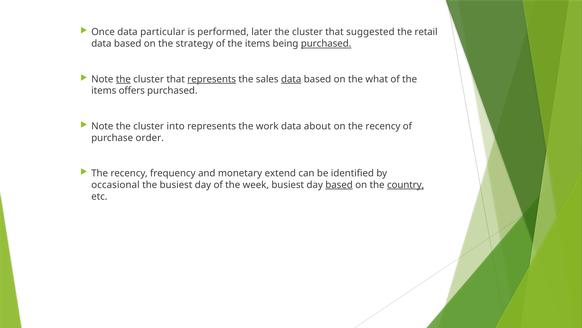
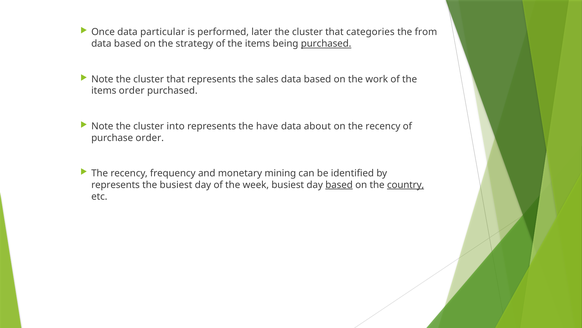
suggested: suggested -> categories (370, 32)
retail: retail -> from (426, 32)
the underline: present -> none (123, 79)
represents underline: present -> none (212, 79)
data underline: present -> none (291, 79)
what: what -> work (377, 79)
items offers: offers -> order (132, 91)
work: work -> have (267, 126)
extend: extend -> mining (280, 173)
occasional: occasional -> represents (116, 185)
